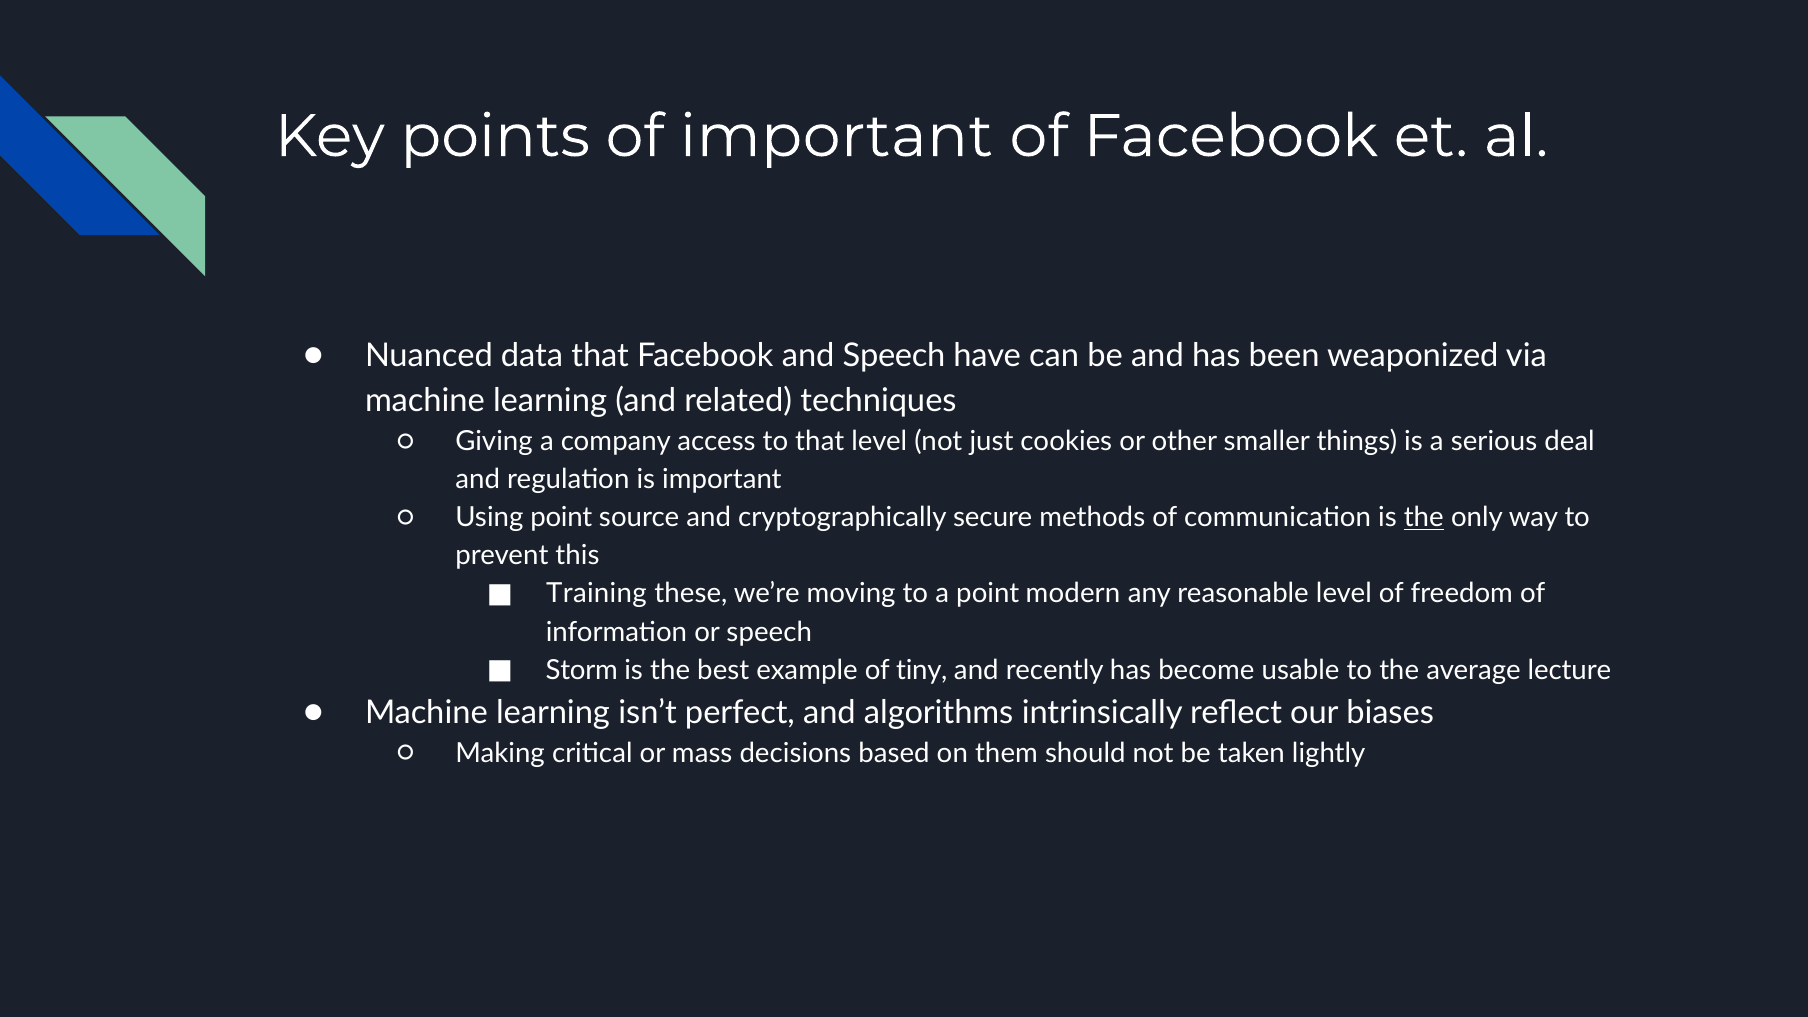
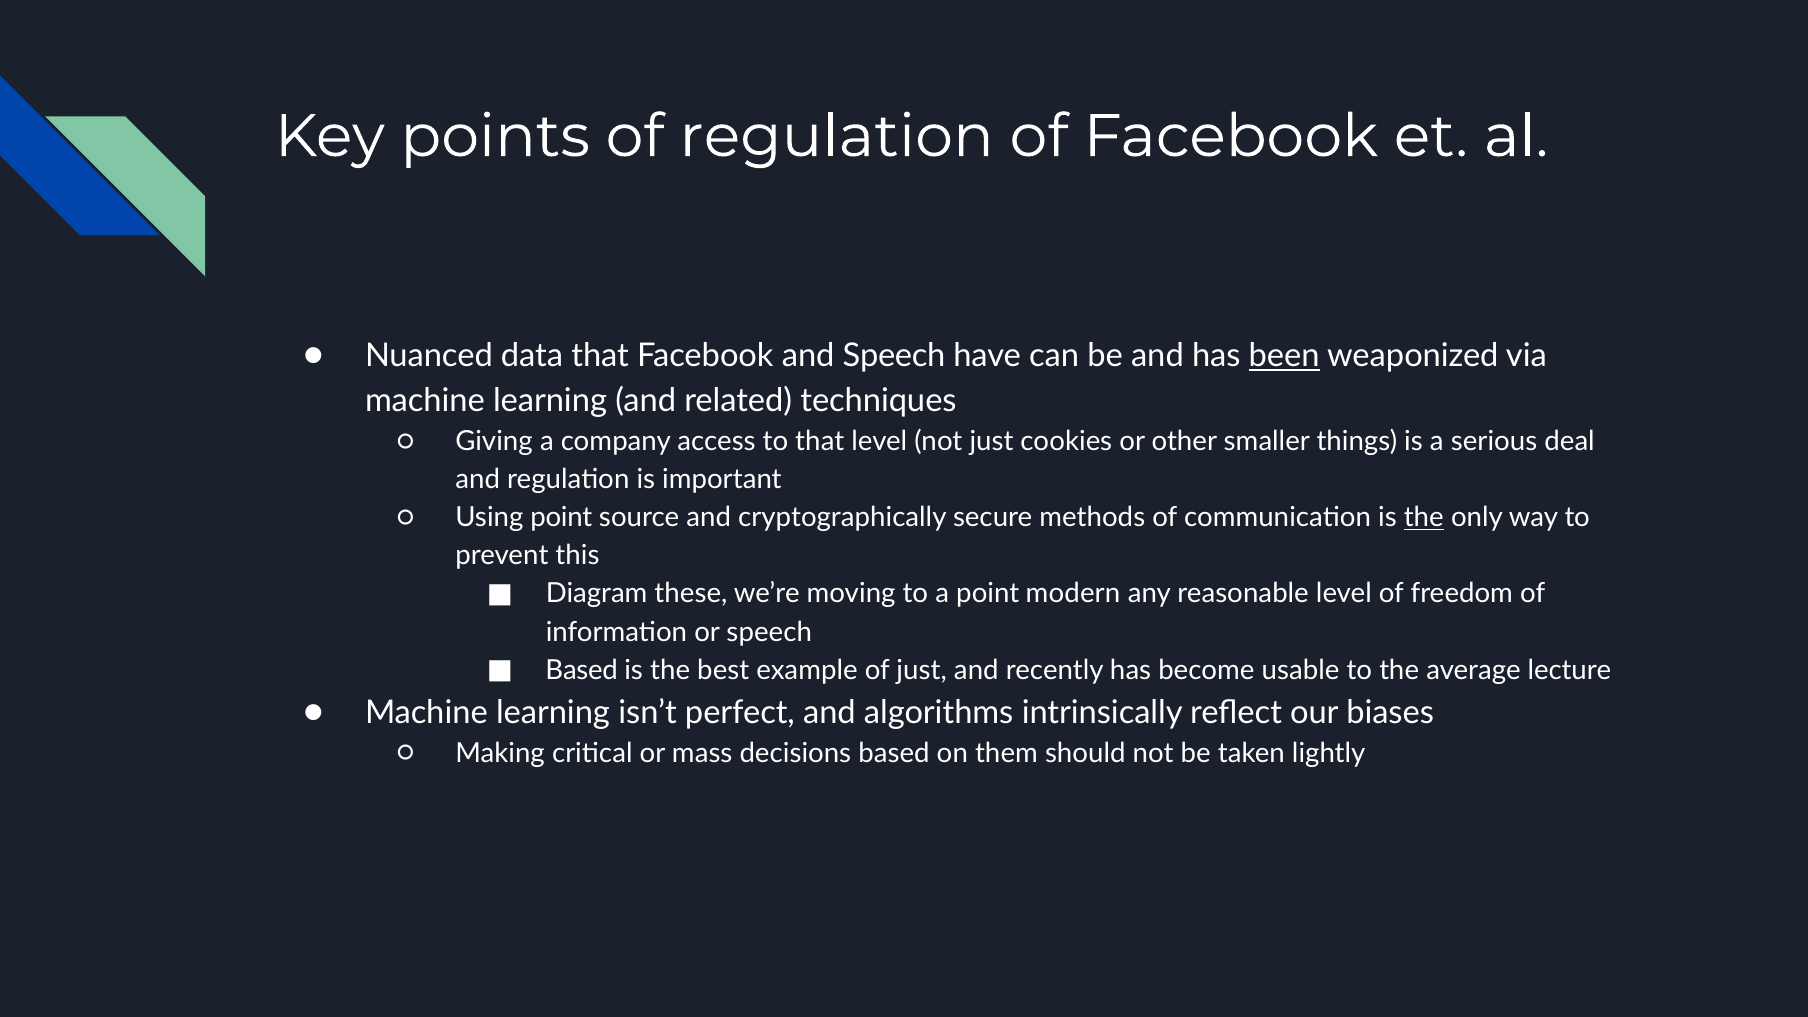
of important: important -> regulation (837, 136)
been underline: none -> present (1284, 356)
Training: Training -> Diagram (597, 594)
Storm: Storm -> Based (582, 670)
of tiny: tiny -> just (922, 670)
